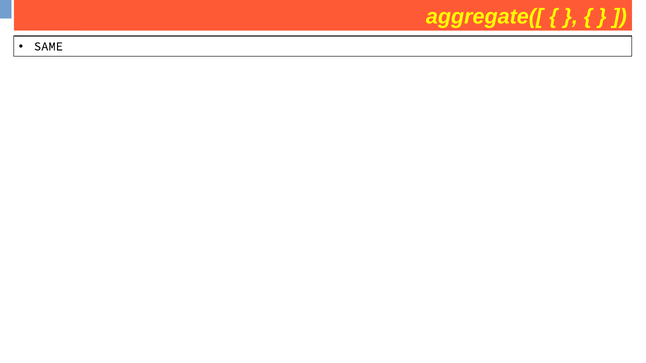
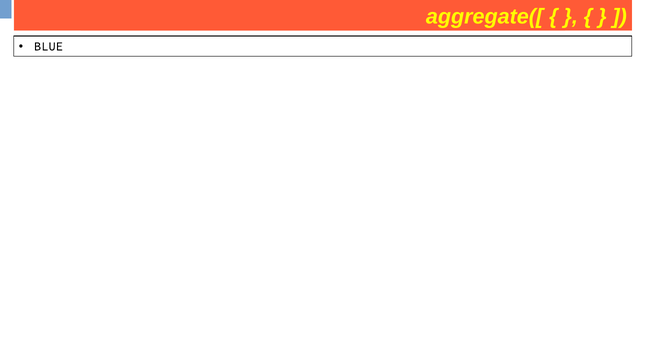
SAME: SAME -> BLUE (48, 46)
